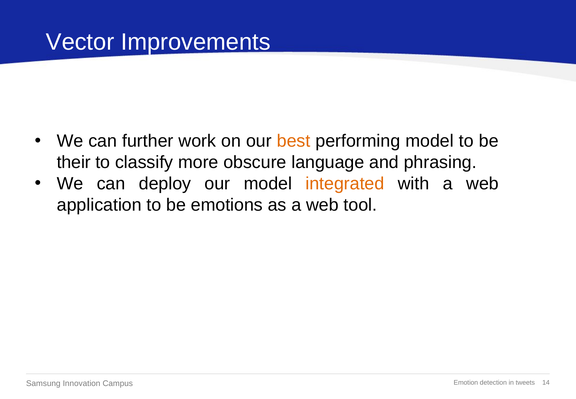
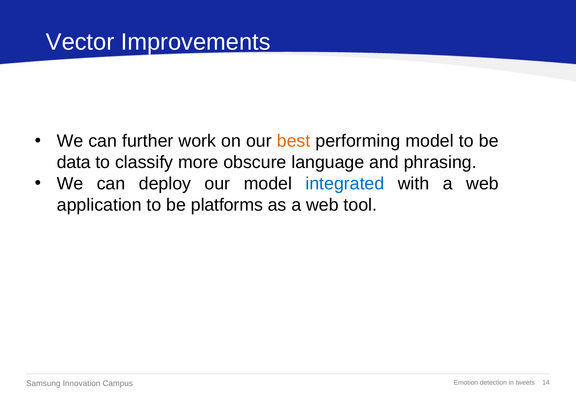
their: their -> data (74, 162)
integrated colour: orange -> blue (345, 184)
emotions: emotions -> platforms (227, 205)
